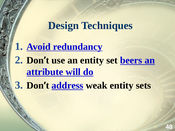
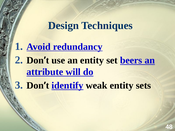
address: address -> identify (67, 86)
